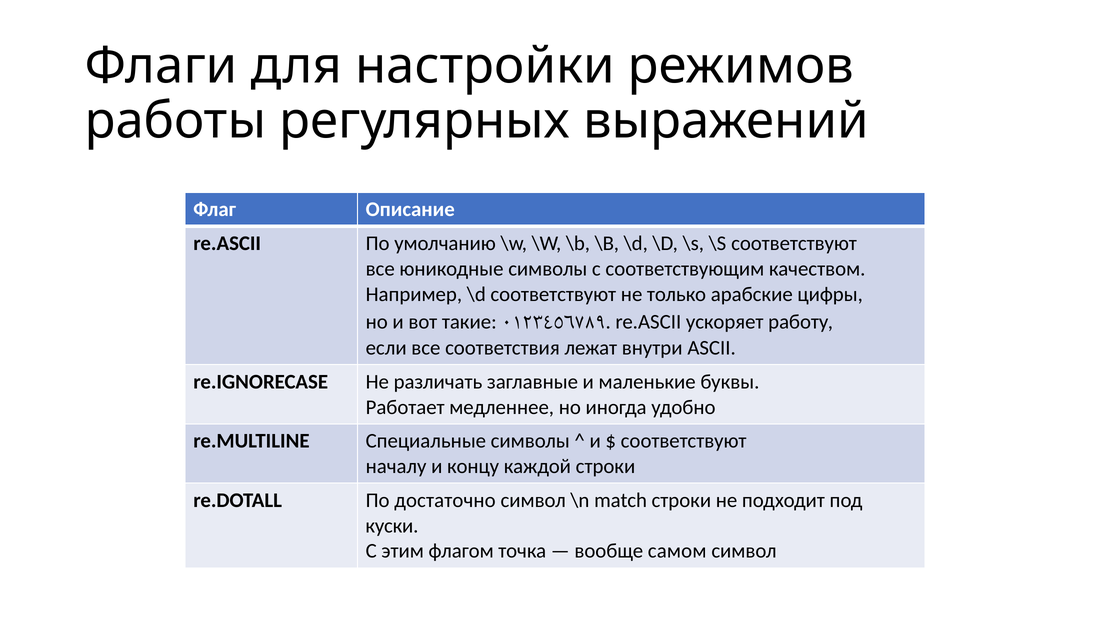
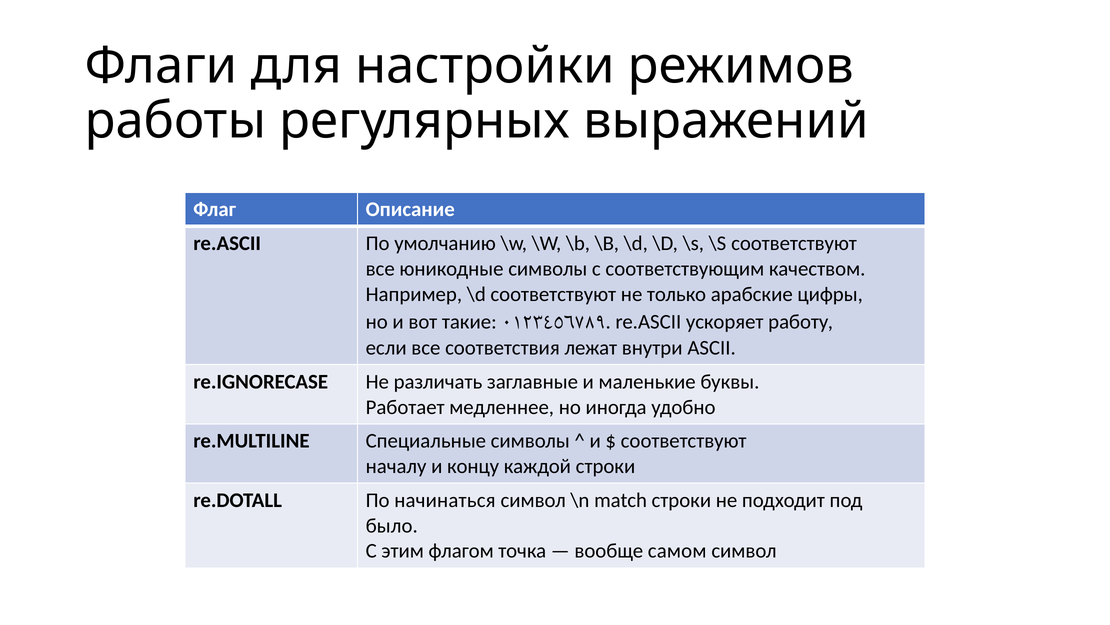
достаточно: достаточно -> начинаться (445, 500)
куски: куски -> было (392, 525)
